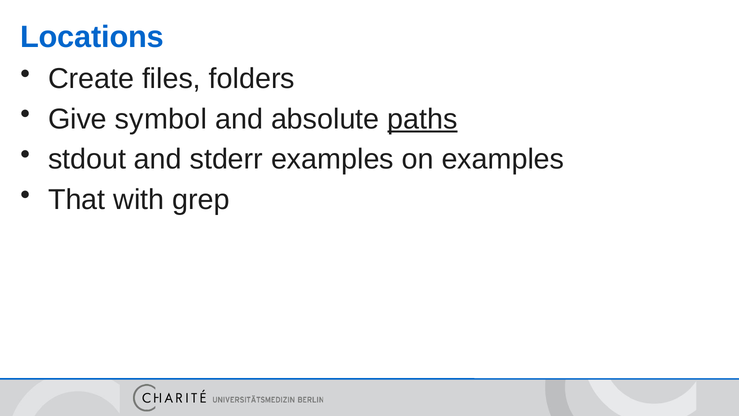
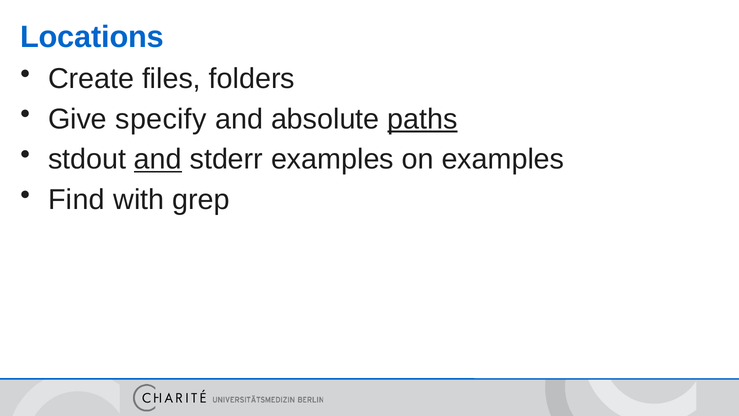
symbol: symbol -> specify (161, 119)
and underline: none -> present (158, 159)
That: That -> Find (77, 200)
